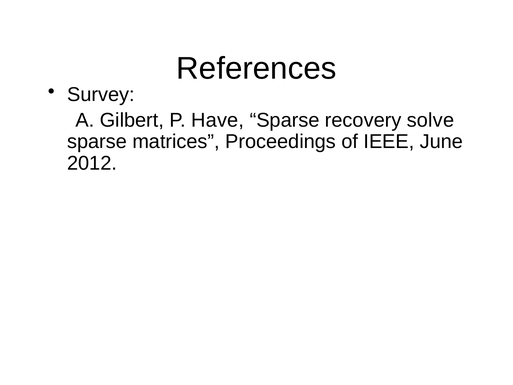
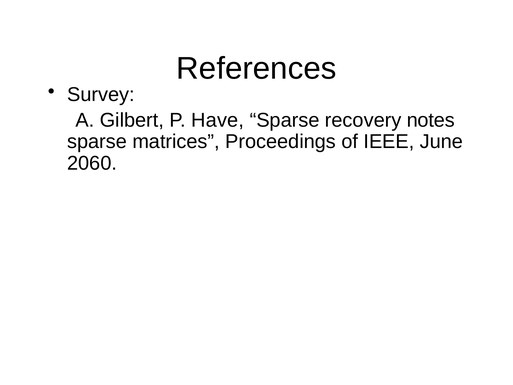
solve: solve -> notes (431, 120)
2012: 2012 -> 2060 (92, 163)
